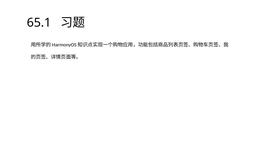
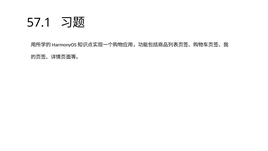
65.1: 65.1 -> 57.1 (39, 23)
